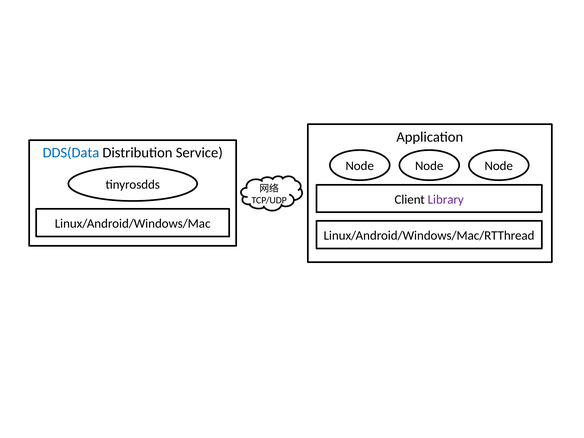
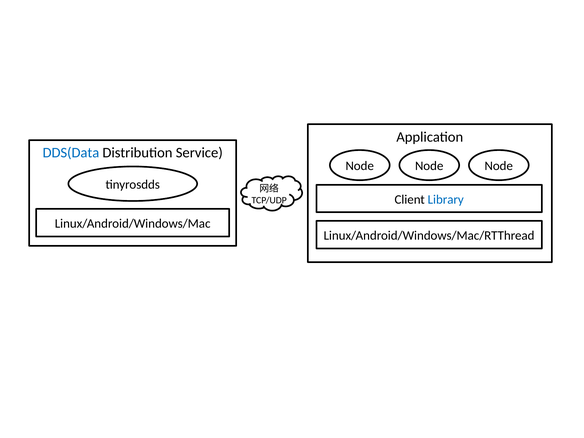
Library colour: purple -> blue (446, 199)
